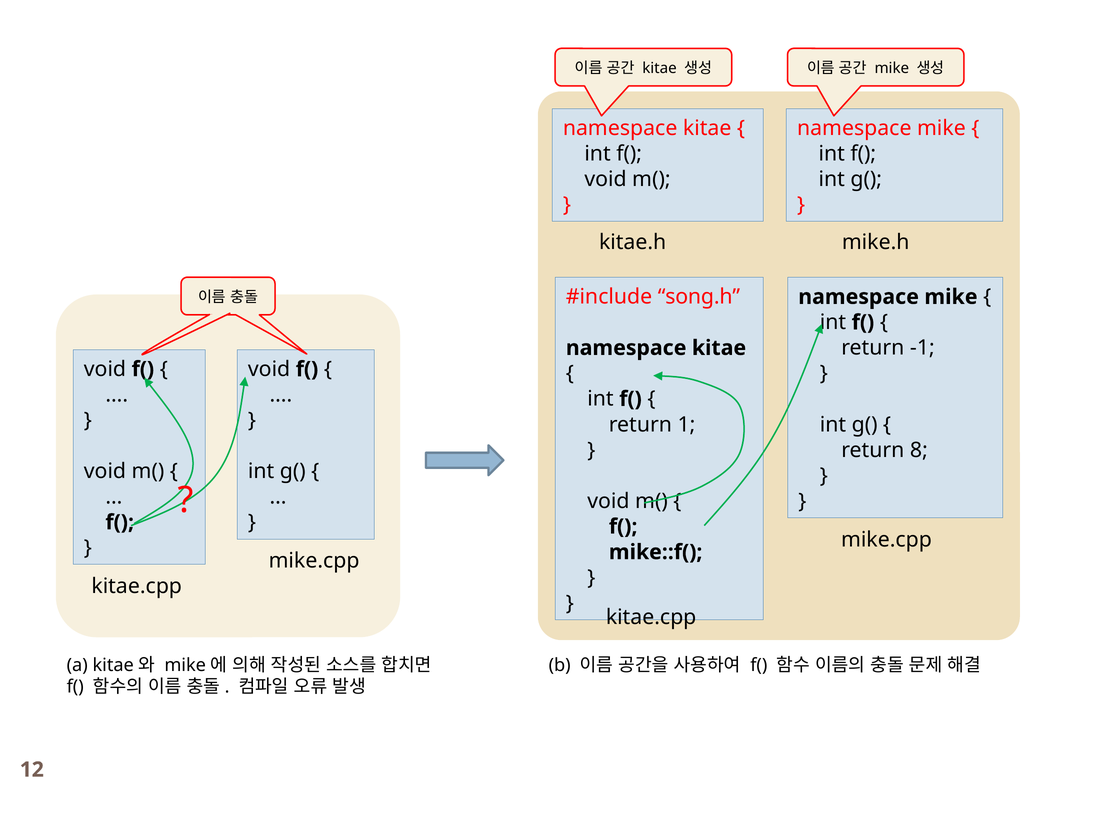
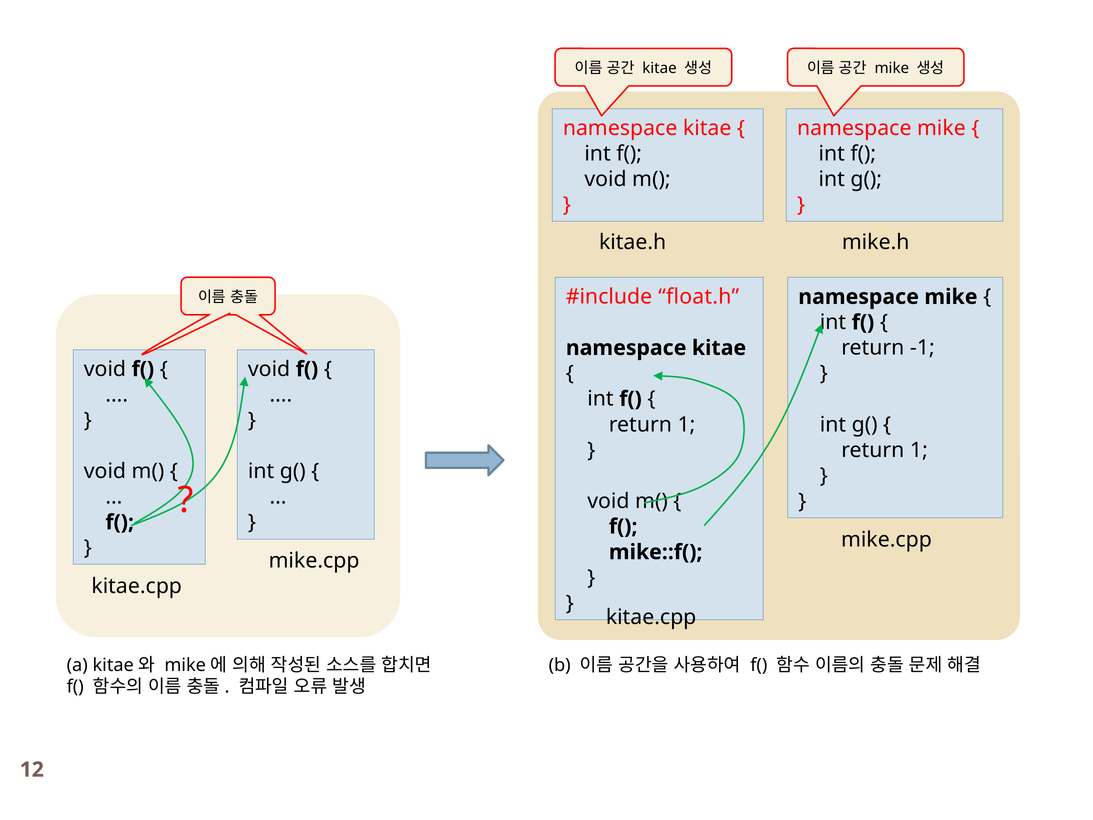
song.h: song.h -> float.h (699, 297)
8: 8 -> 1 (919, 450)
